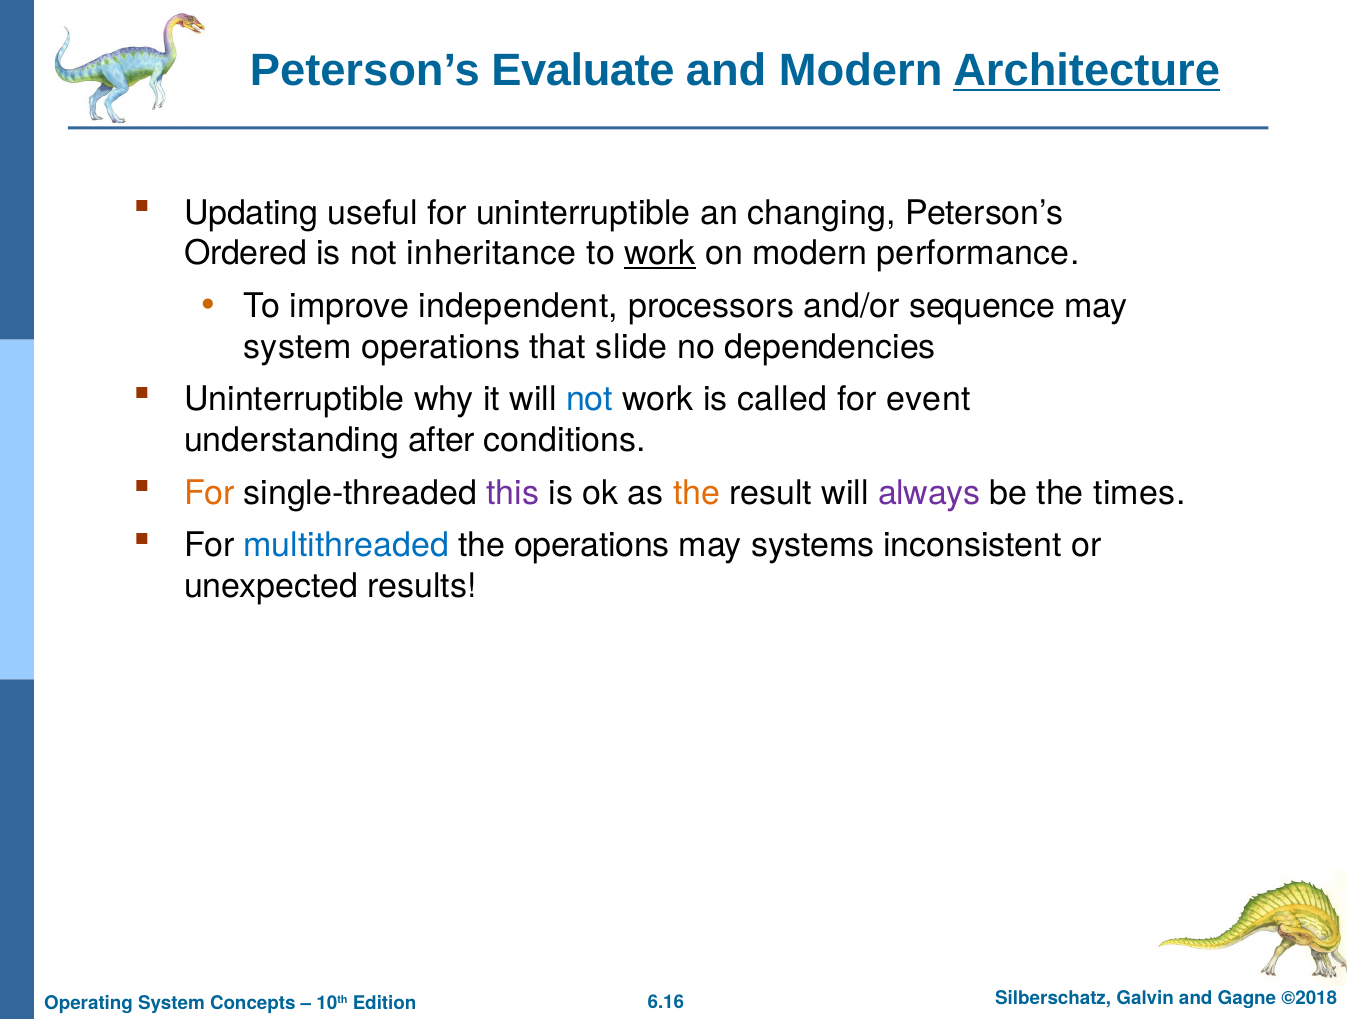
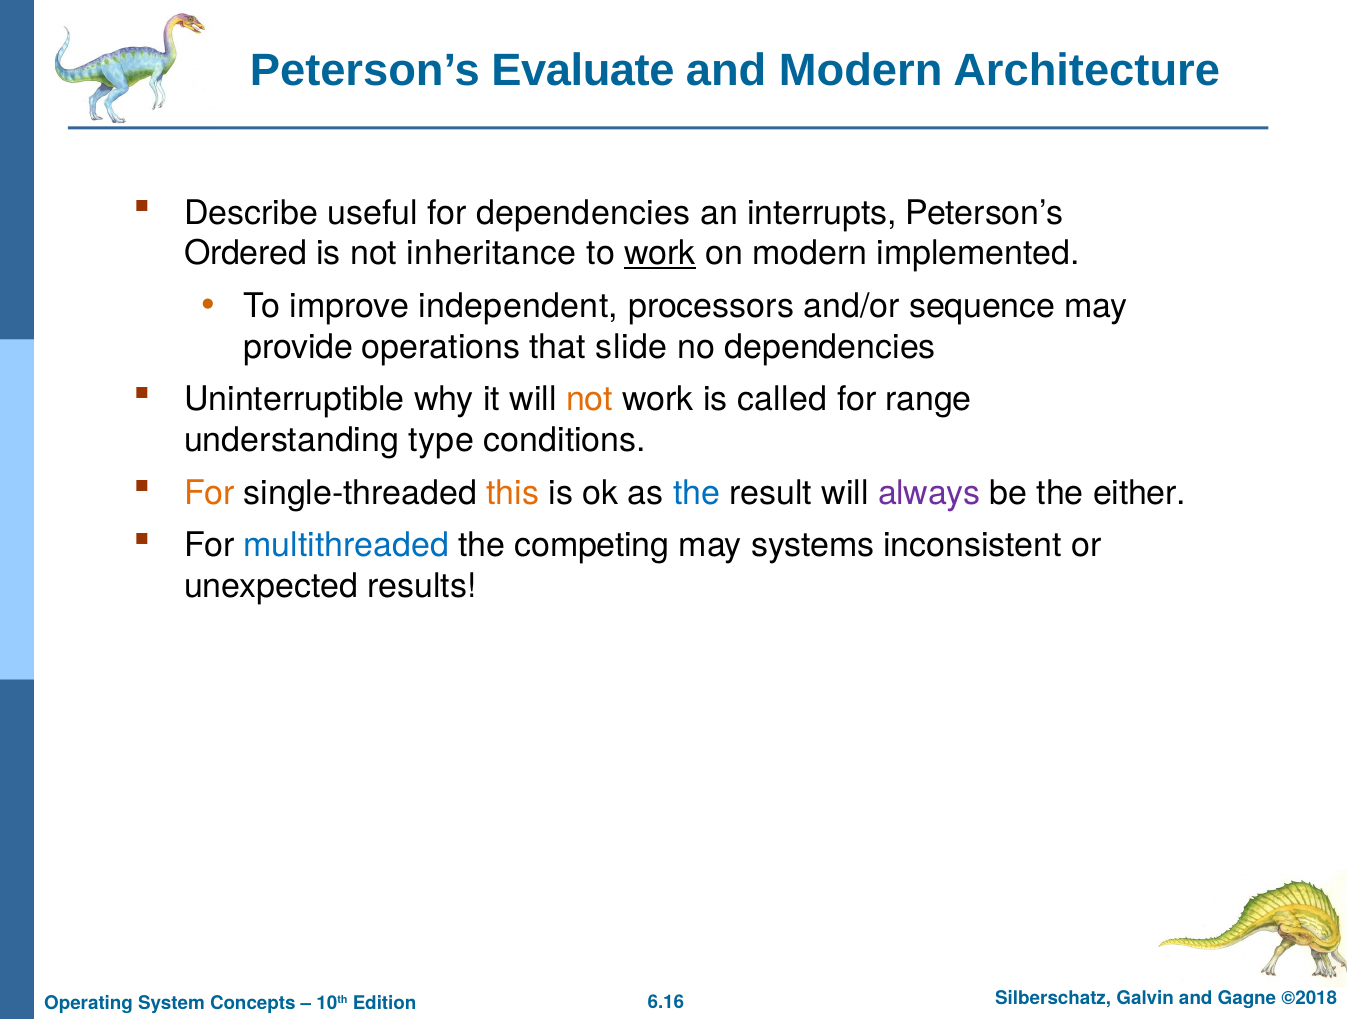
Architecture underline: present -> none (1087, 70)
Updating: Updating -> Describe (251, 213)
for uninterruptible: uninterruptible -> dependencies (583, 213)
changing: changing -> interrupts (822, 213)
performance: performance -> implemented (978, 254)
system: system -> provide (298, 347)
not colour: blue -> orange (590, 400)
event: event -> range (929, 400)
after: after -> type (441, 440)
this colour: purple -> orange (513, 493)
the colour: orange -> blue (697, 493)
times: times -> either (1140, 493)
the operations: operations -> competing (592, 546)
